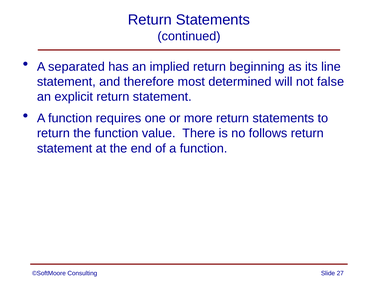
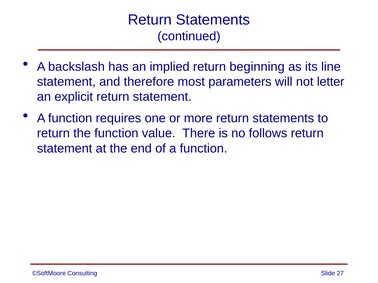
separated: separated -> backslash (76, 67)
determined: determined -> parameters (240, 82)
false: false -> letter (331, 82)
